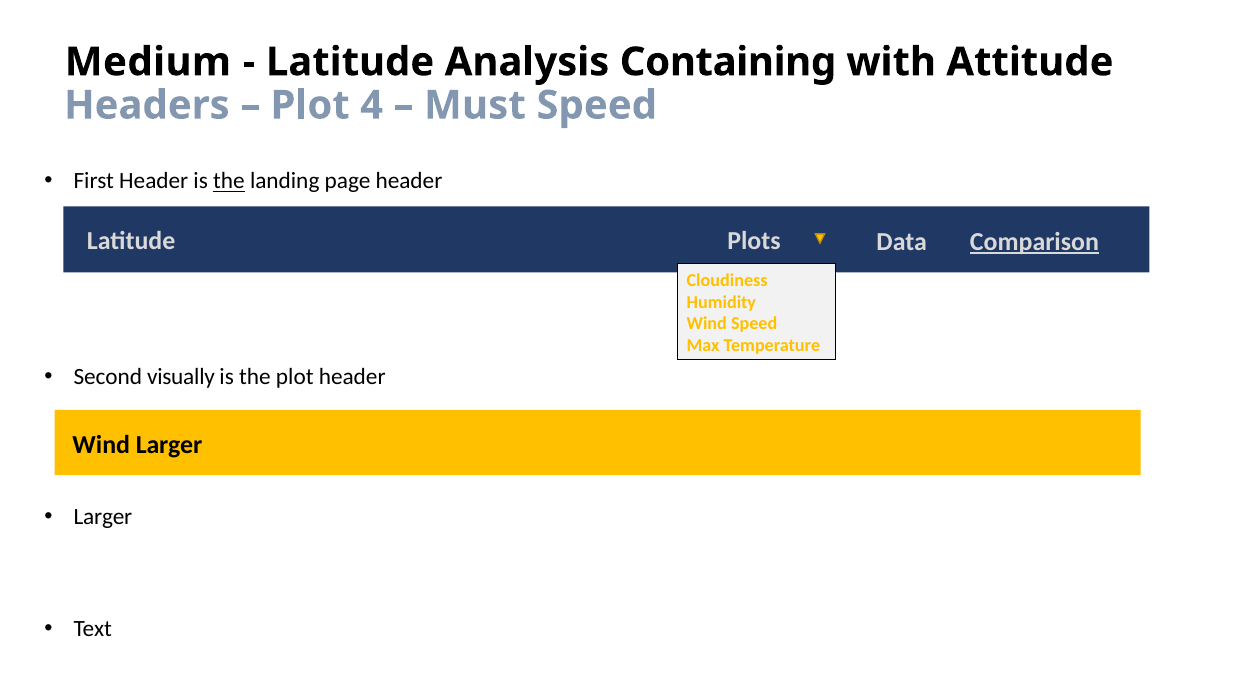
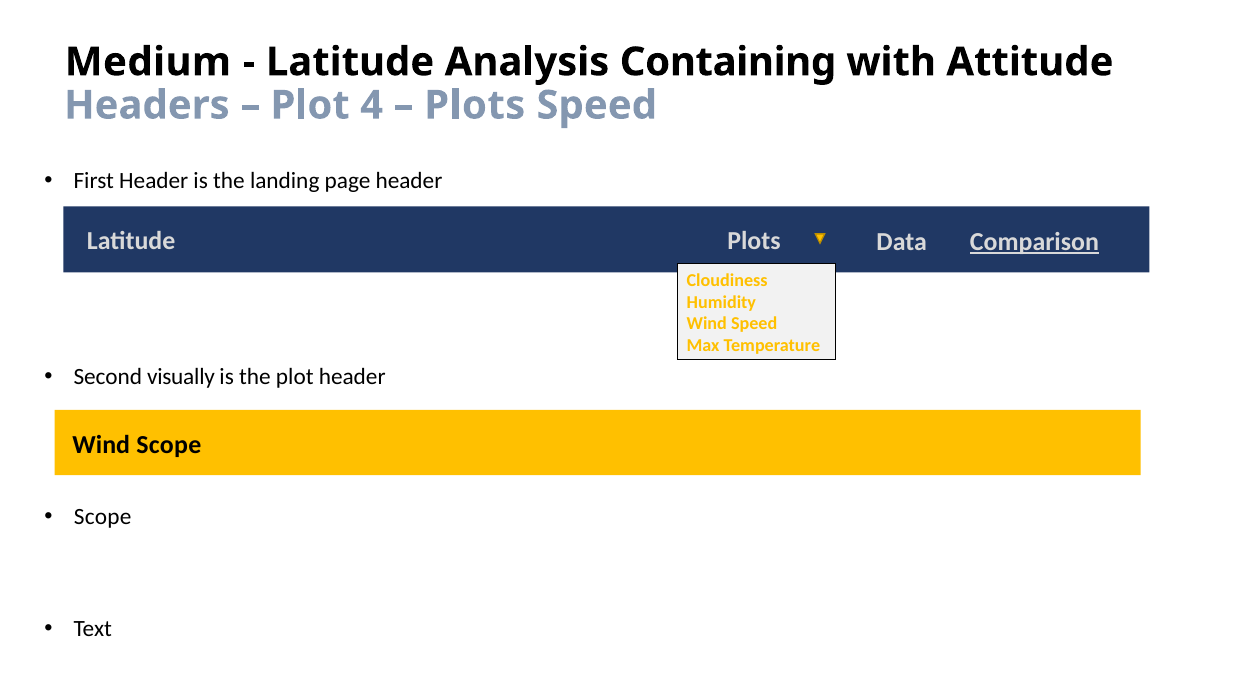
Must: Must -> Plots (475, 105)
the underline: present -> none (229, 181)
Wind Larger: Larger -> Scope (169, 444)
Larger: Larger -> Scope (103, 516)
